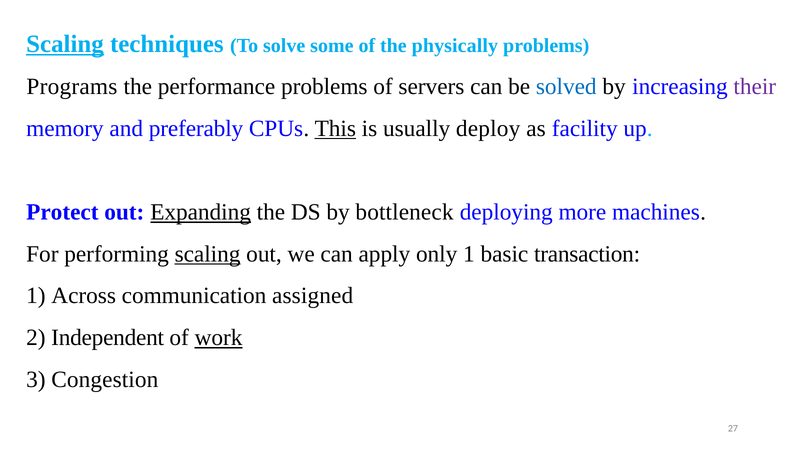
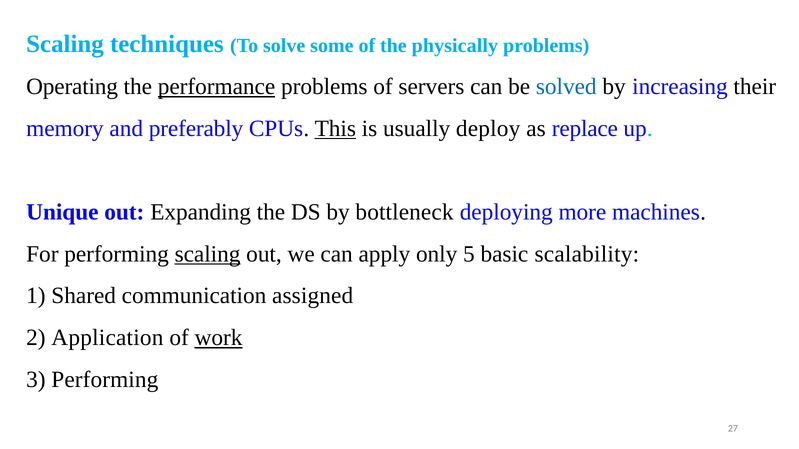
Scaling underline: present -> none (65, 44)
Programs: Programs -> Operating (72, 87)
performance underline: none -> present (217, 87)
their colour: purple -> black (755, 87)
facility: facility -> replace (585, 129)
Protect: Protect -> Unique (62, 212)
Expanding underline: present -> none (201, 212)
only 1: 1 -> 5 (469, 254)
transaction: transaction -> scalability (587, 254)
Across: Across -> Shared (84, 296)
Independent: Independent -> Application (107, 338)
3 Congestion: Congestion -> Performing (105, 380)
